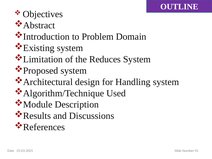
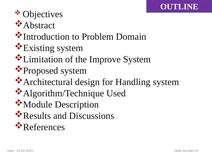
Reduces: Reduces -> Improve (105, 59)
